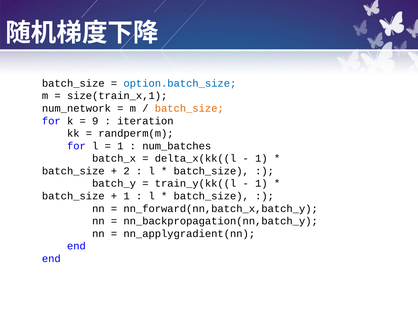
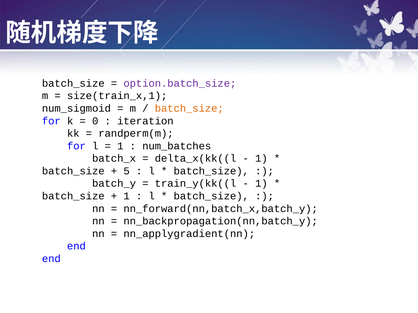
option.batch_size colour: blue -> purple (180, 83)
num_network: num_network -> num_sigmoid (76, 109)
9: 9 -> 0 (95, 121)
2: 2 -> 5 (127, 171)
